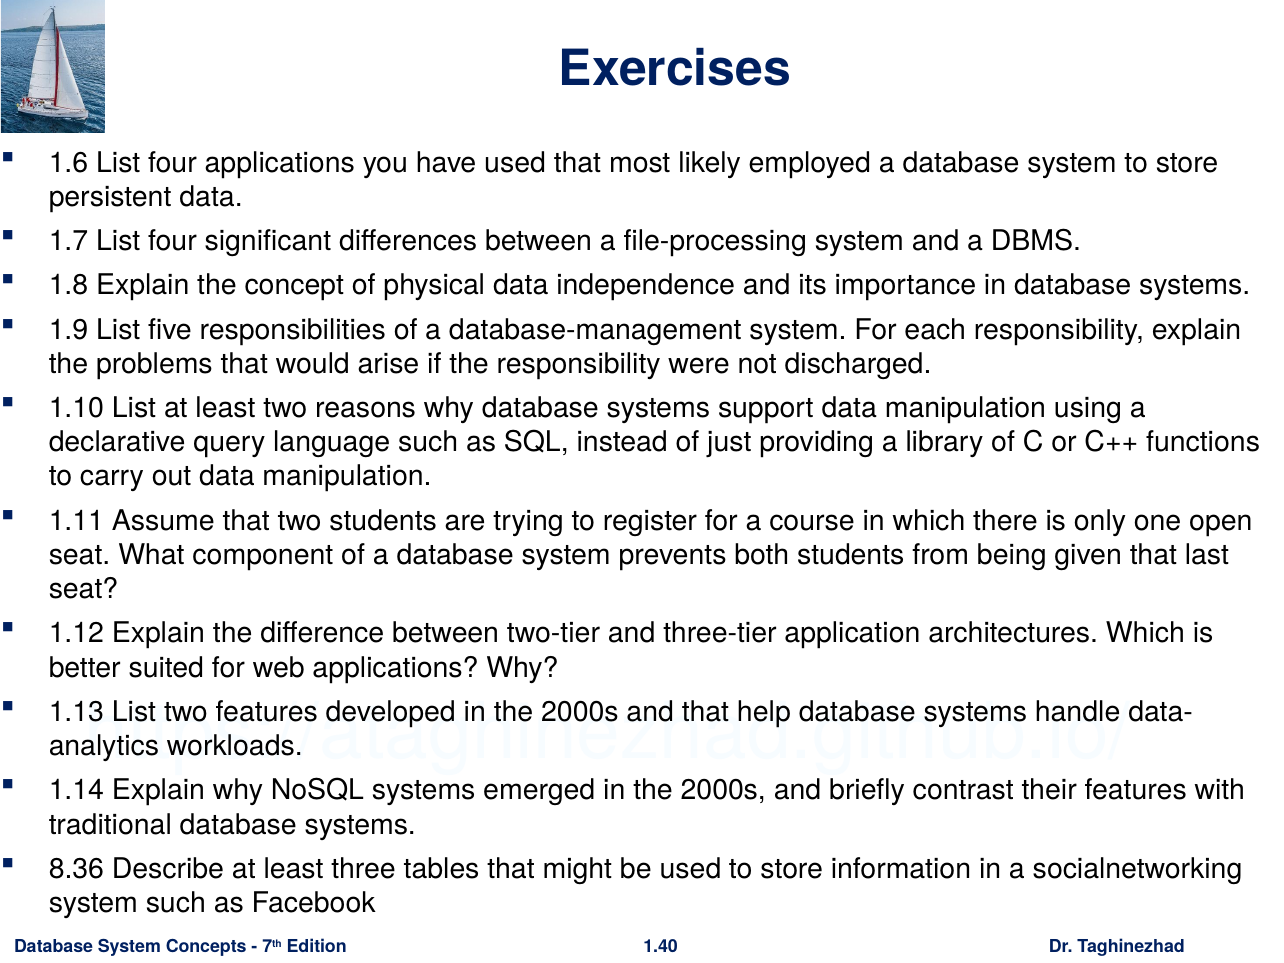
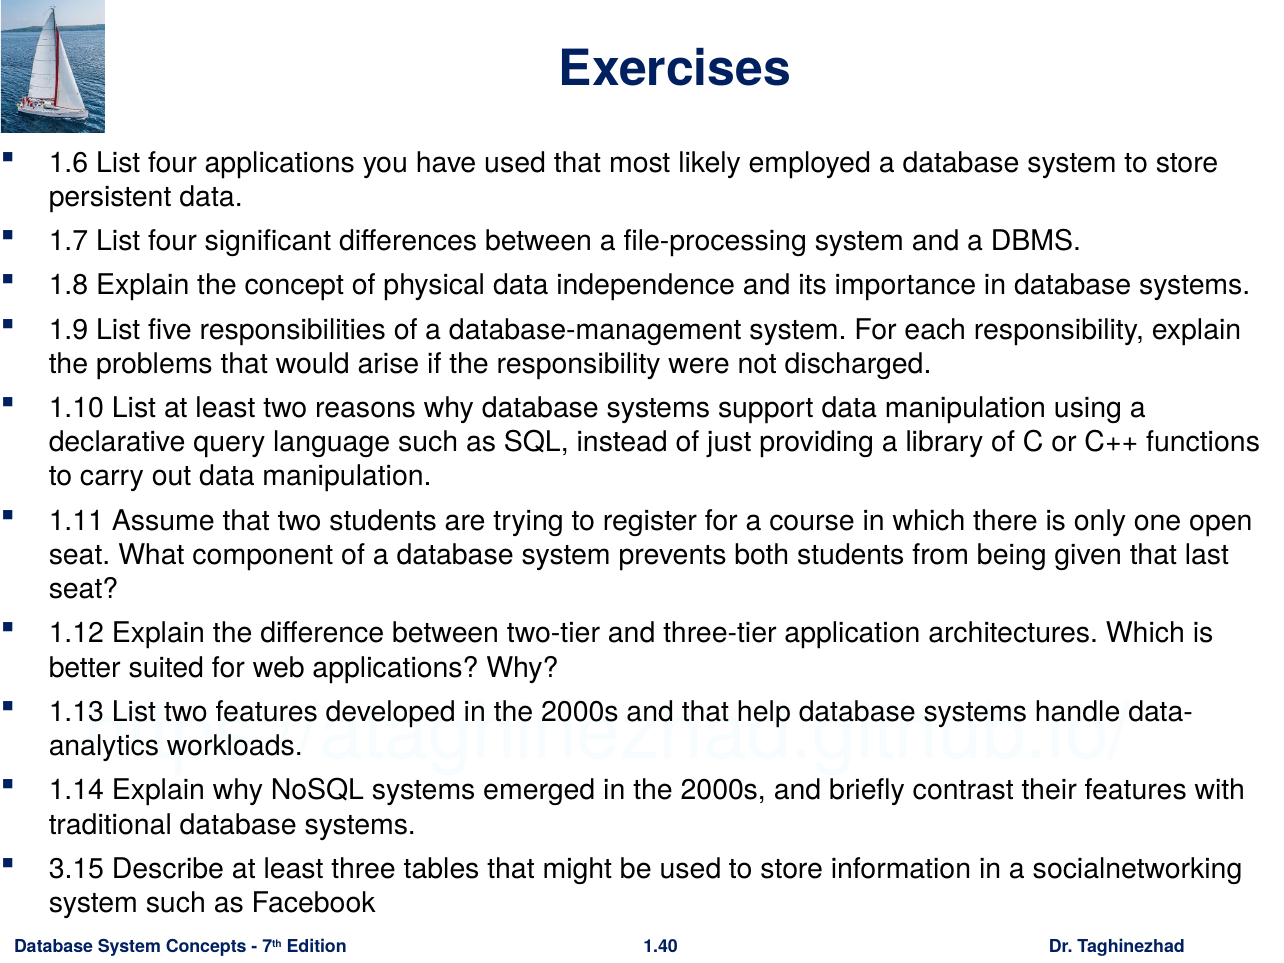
8.36: 8.36 -> 3.15 (76, 869)
